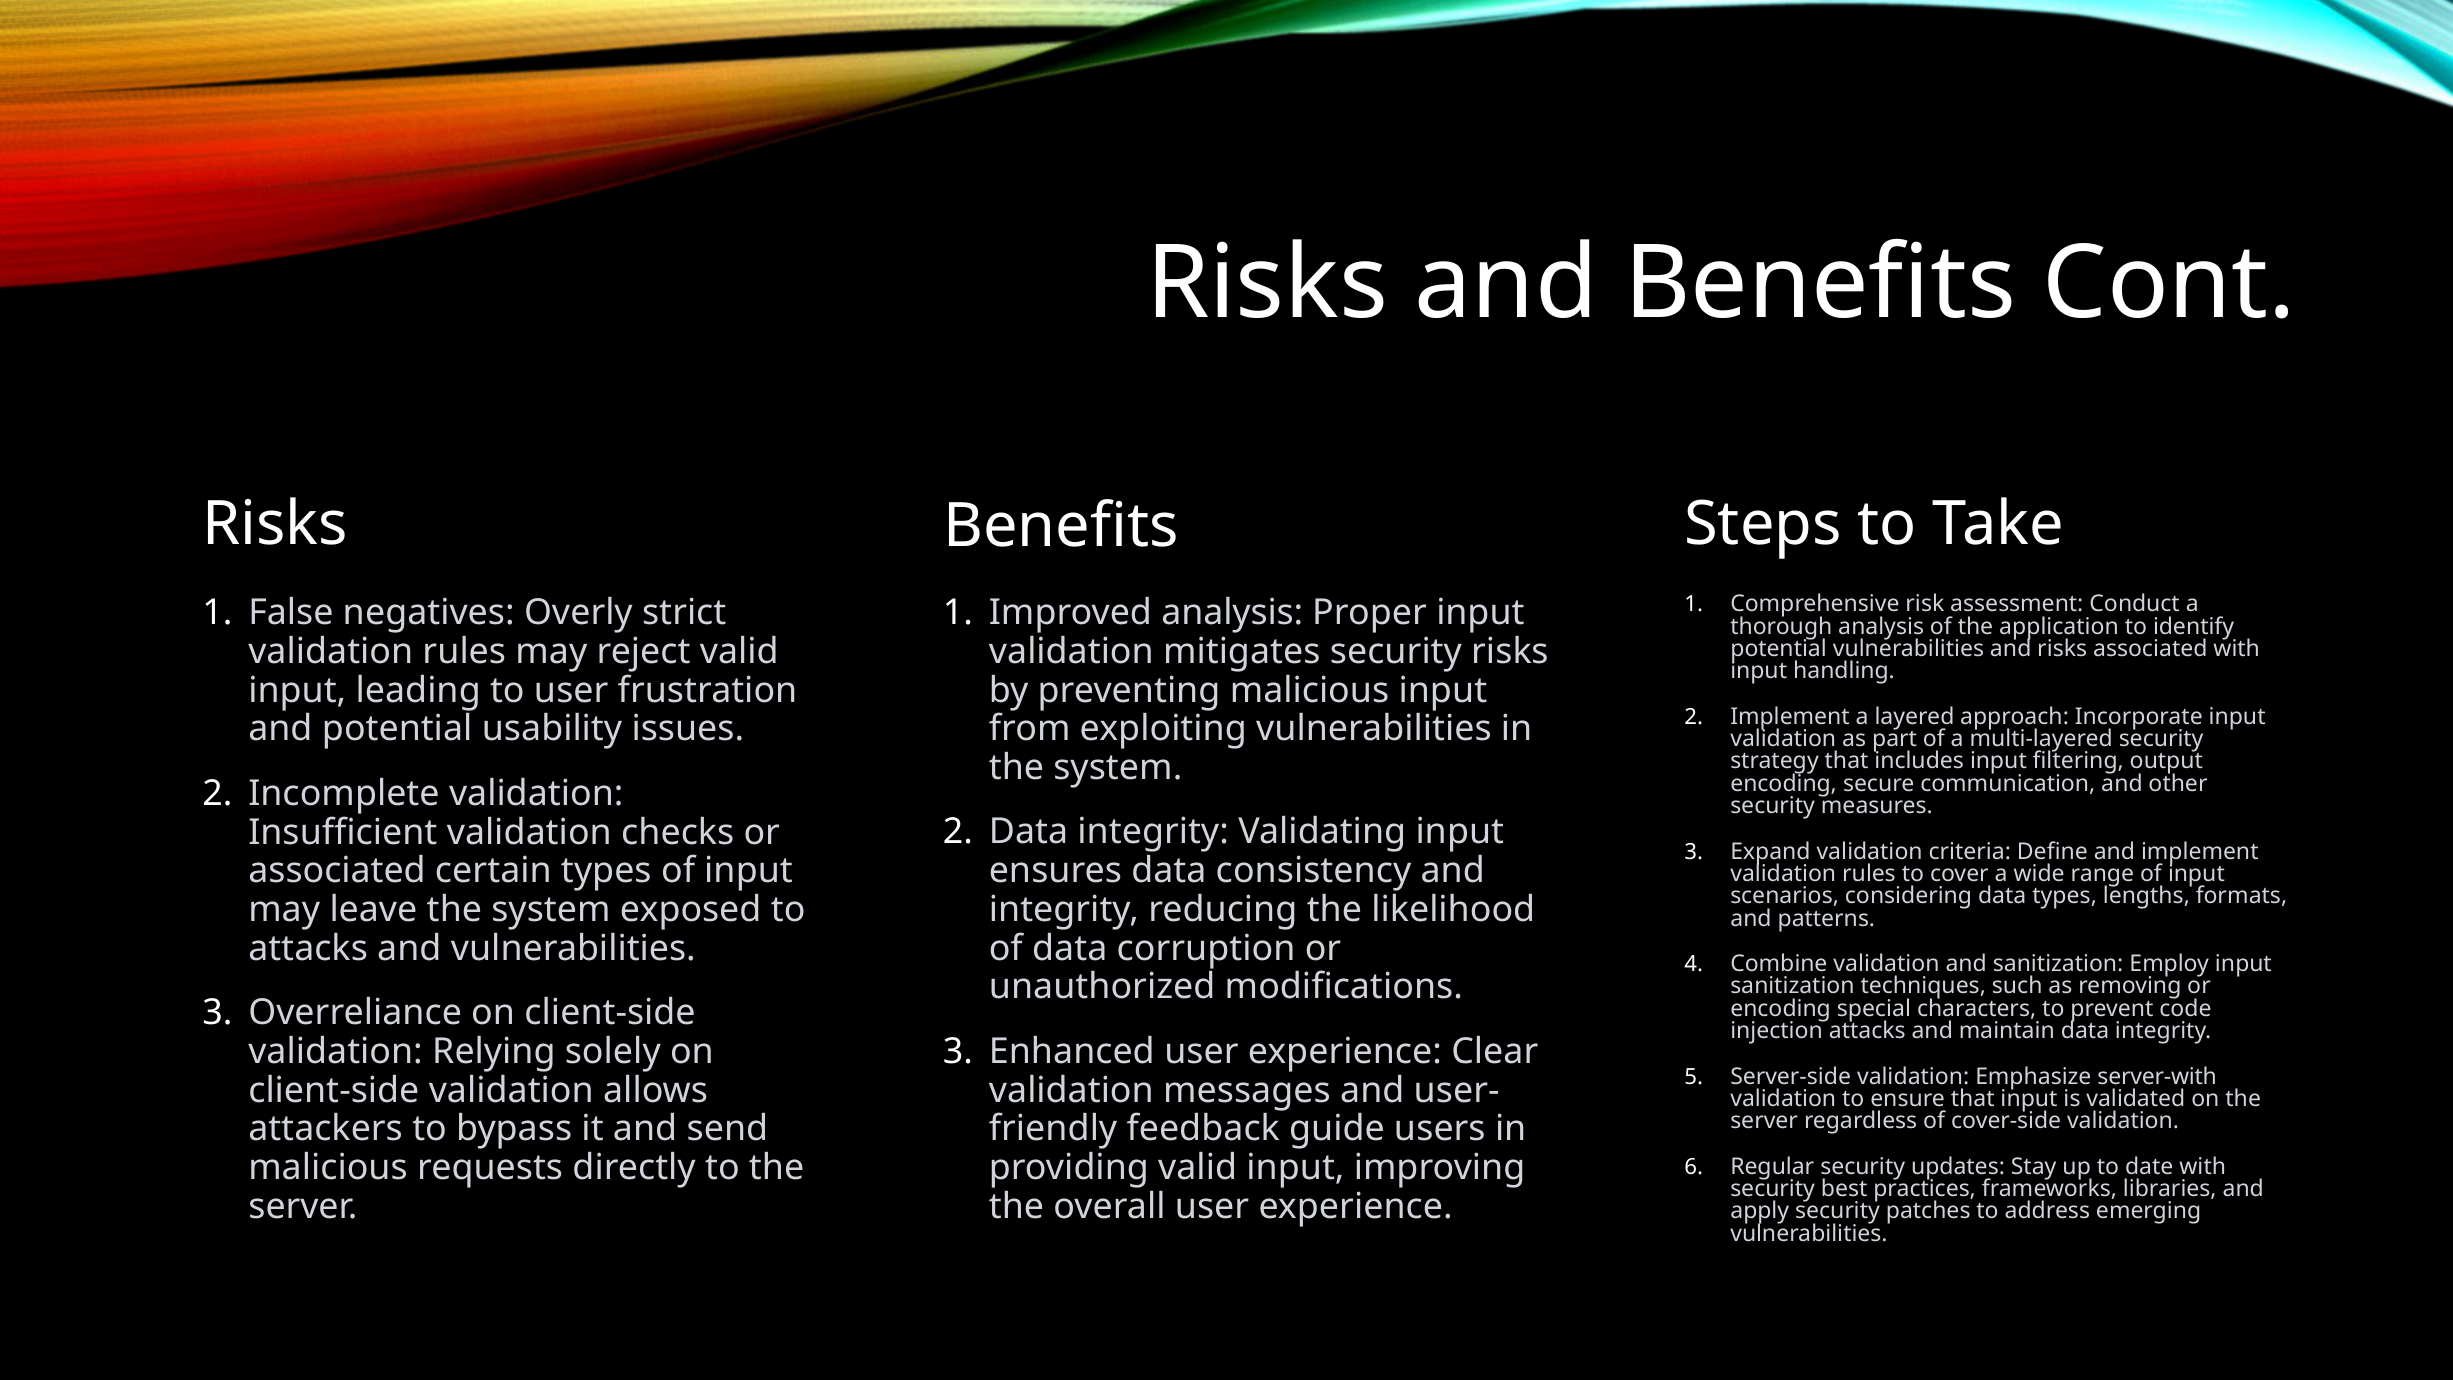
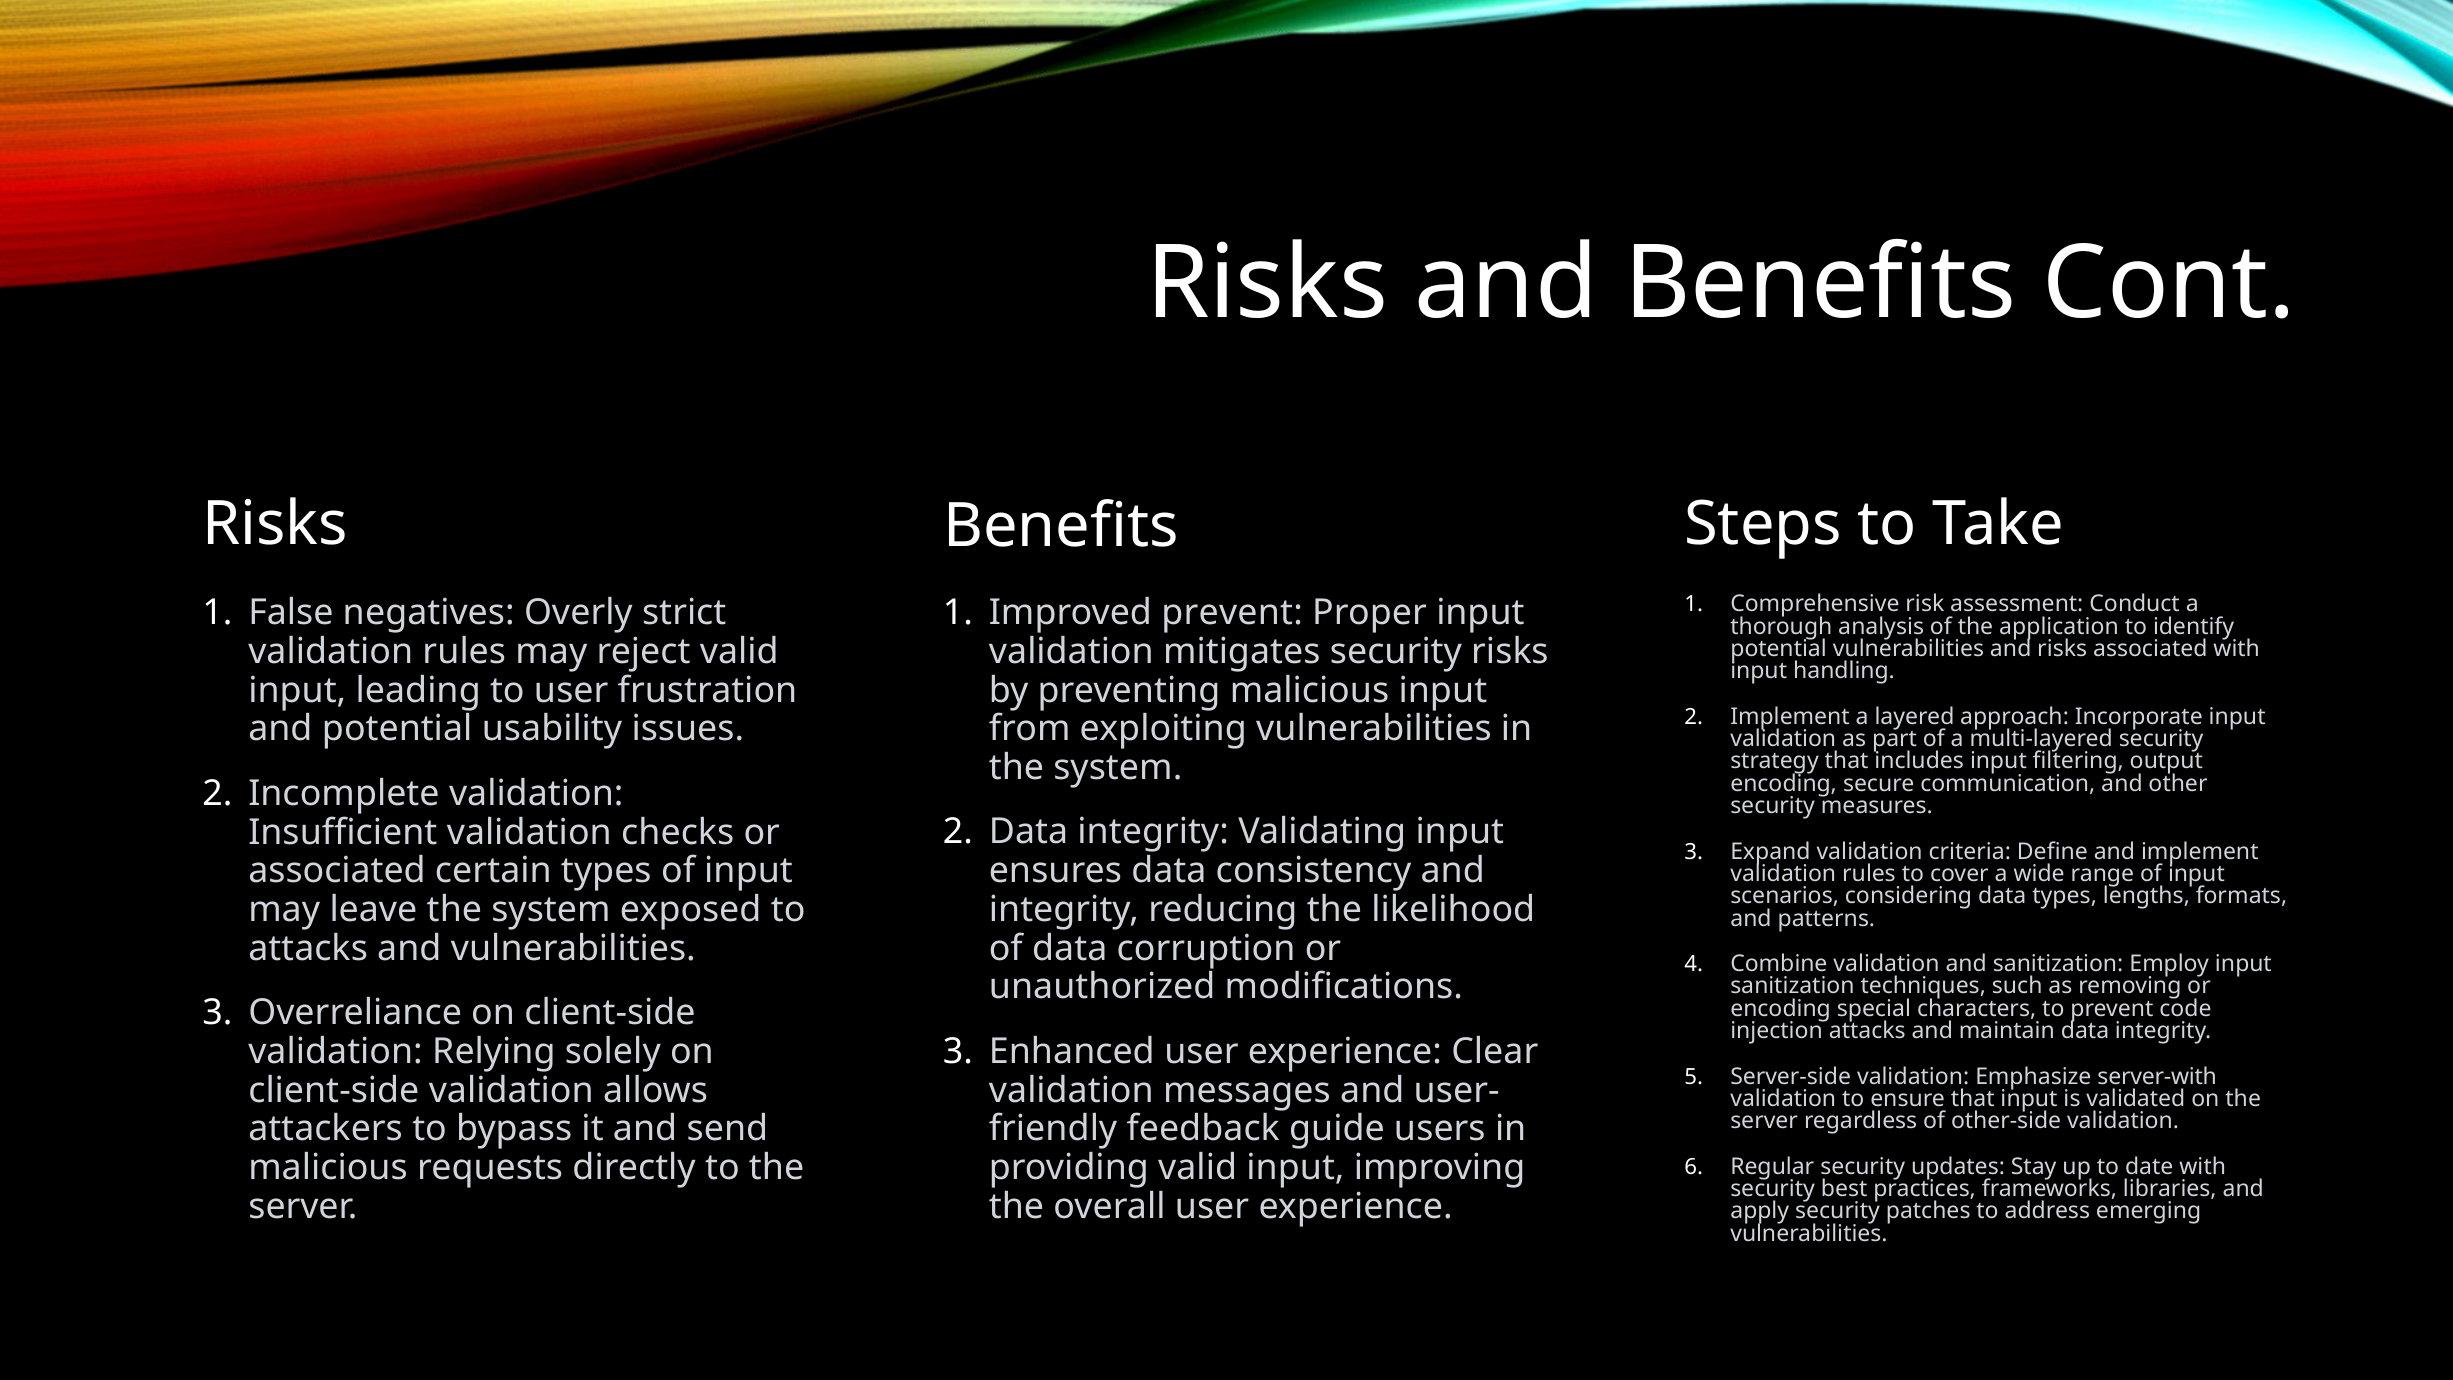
Improved analysis: analysis -> prevent (1232, 613)
cover-side: cover-side -> other-side (2006, 1121)
